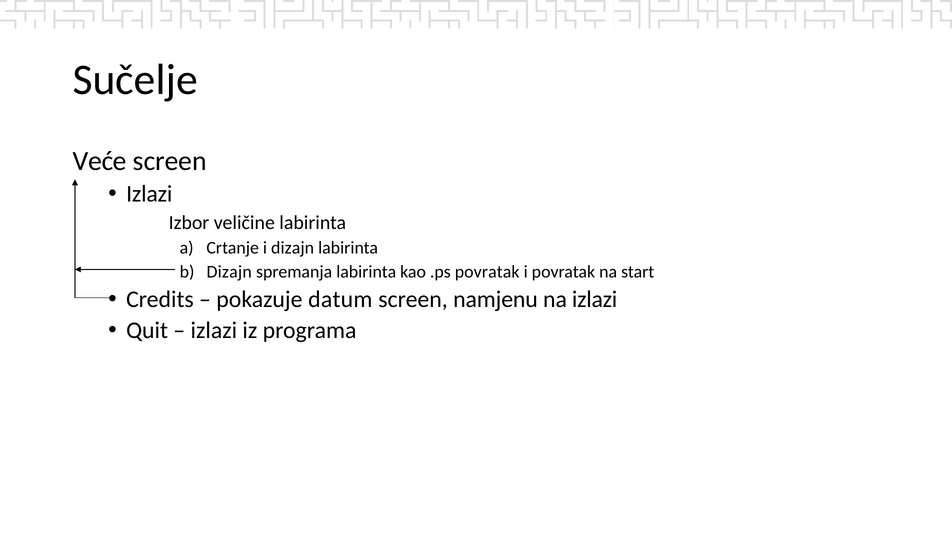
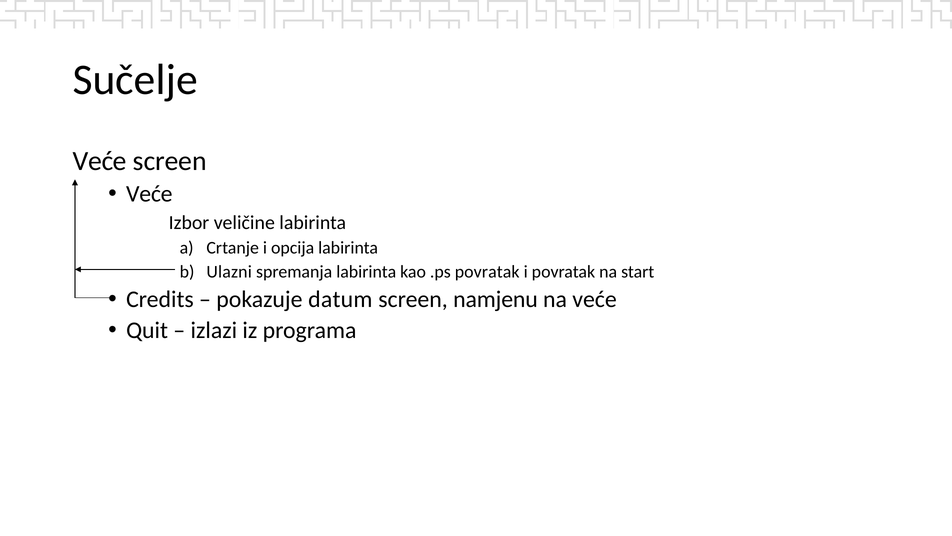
Izlazi: Izlazi -> Veće (149, 194)
i dizajn: dizajn -> opcija (293, 248)
Dizajn: Dizajn -> Ulazni (229, 272)
na izlazi: izlazi -> veće (595, 299)
